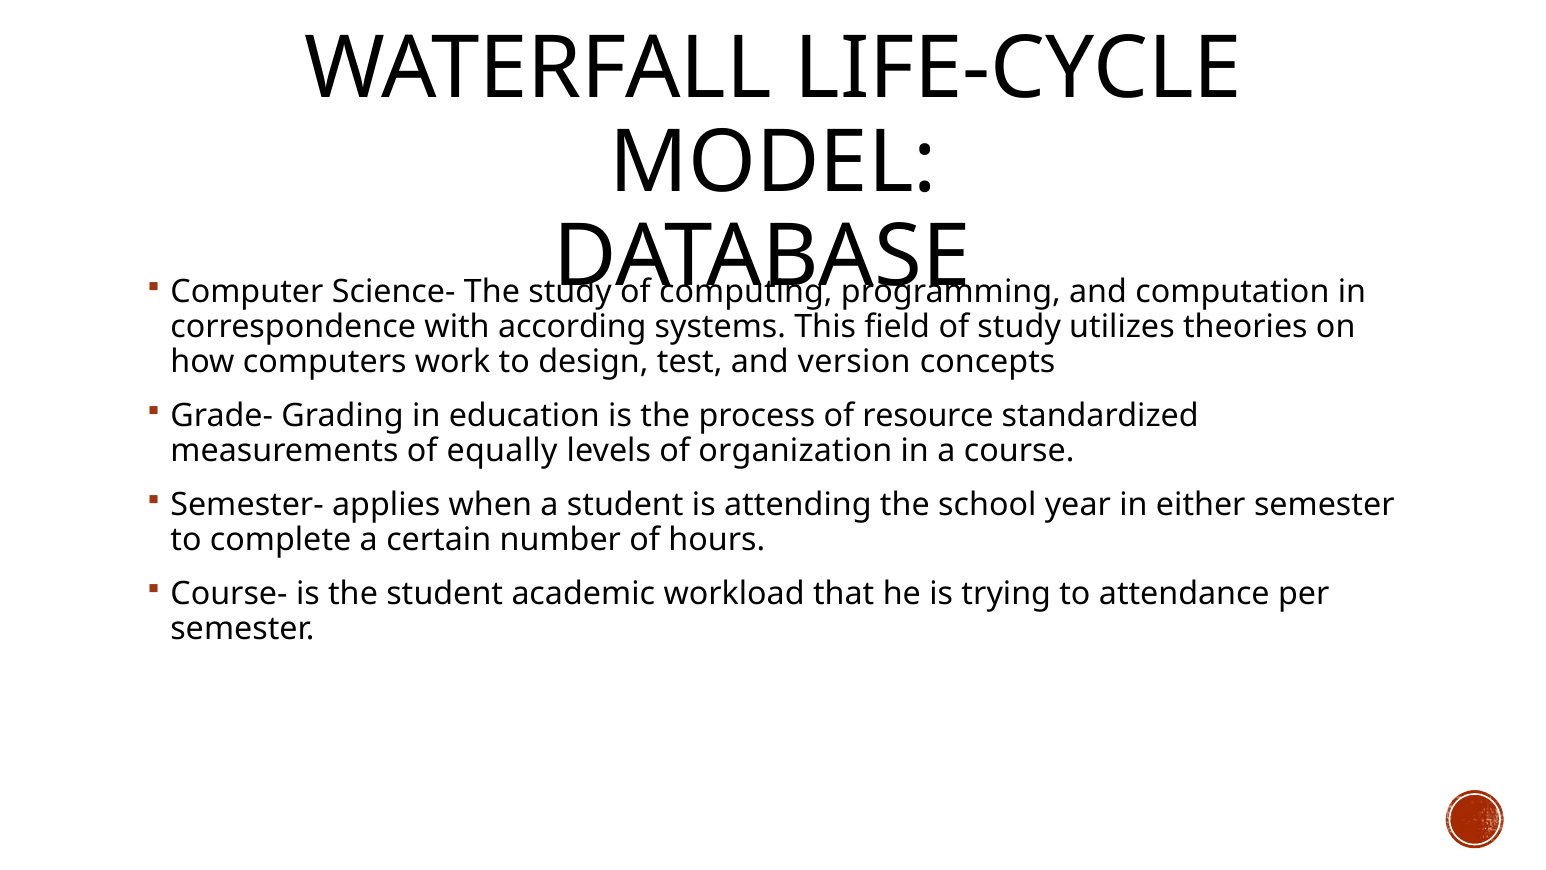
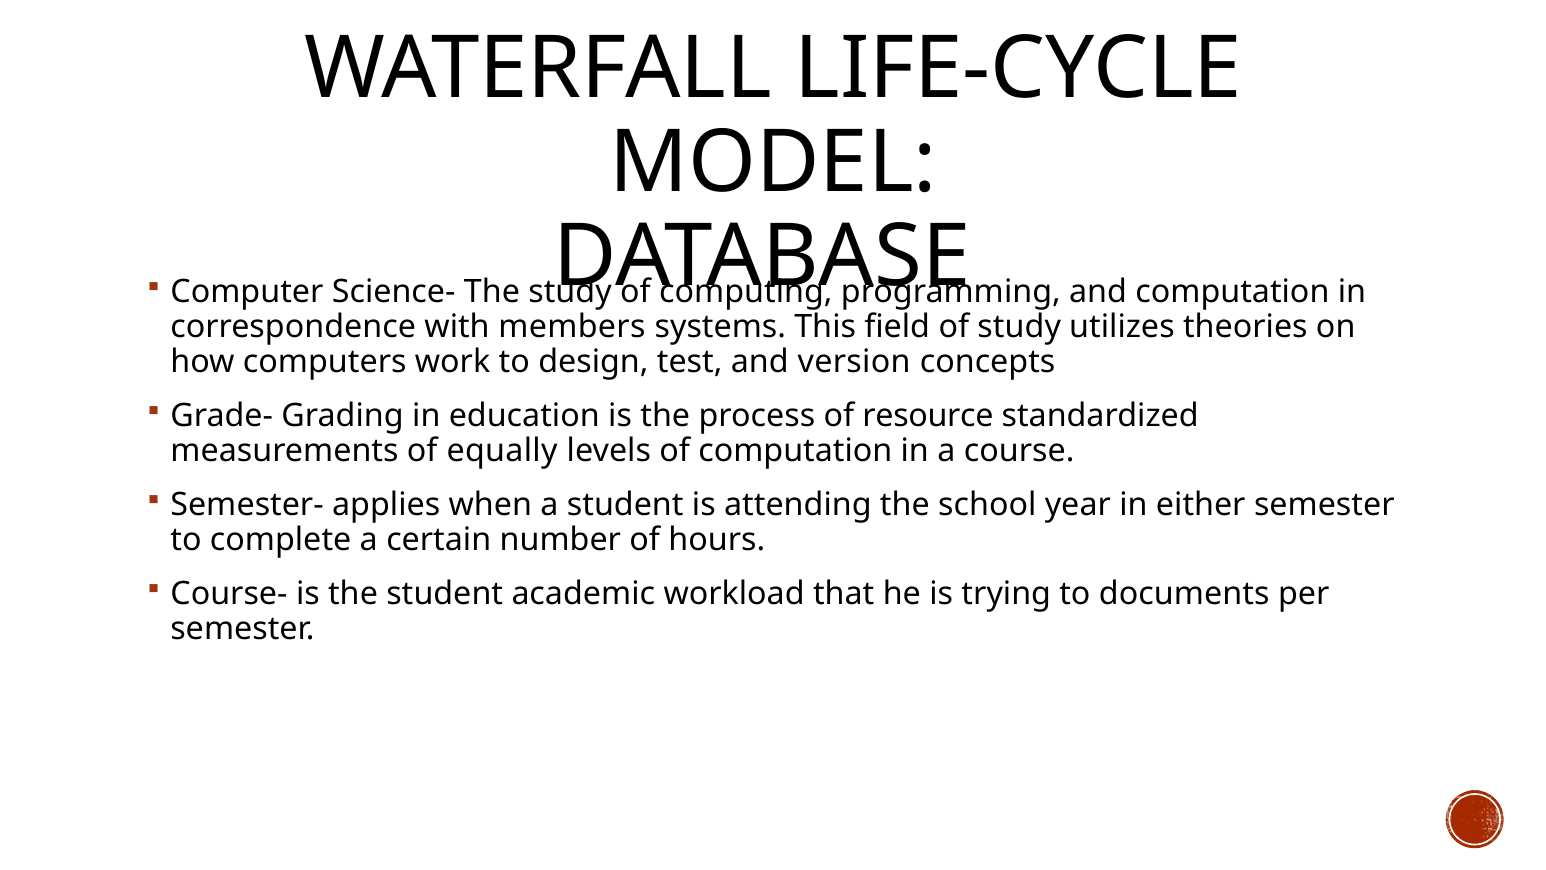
according: according -> members (572, 327)
of organization: organization -> computation (795, 450)
attendance: attendance -> documents (1184, 593)
